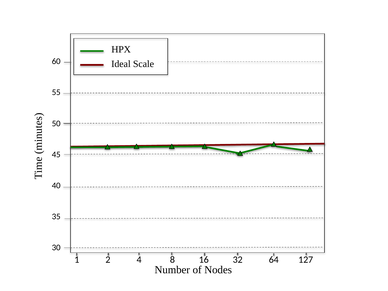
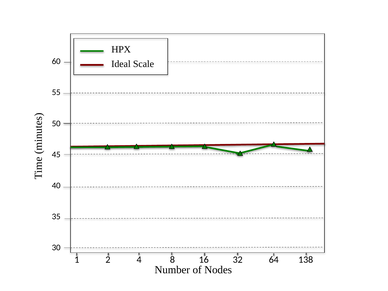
127: 127 -> 138 (306, 260)
